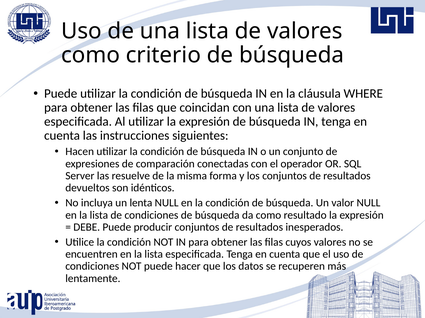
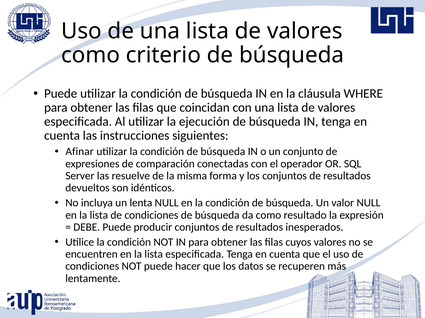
utilizar la expresión: expresión -> ejecución (204, 122)
Hacen: Hacen -> Afinar (80, 152)
